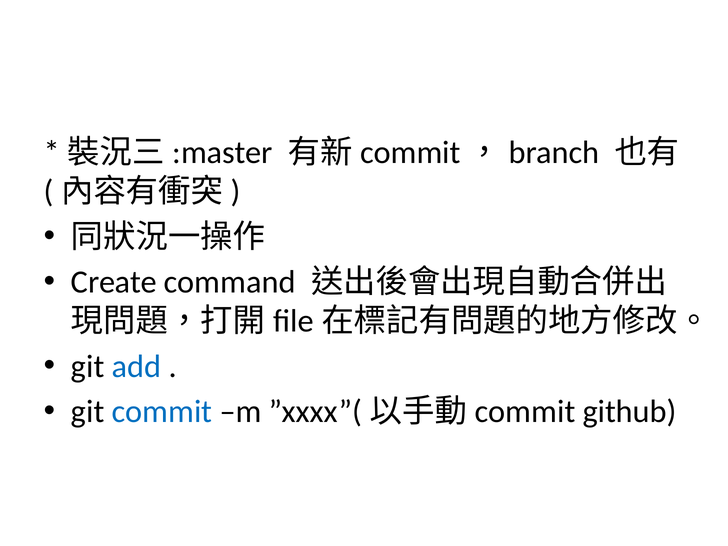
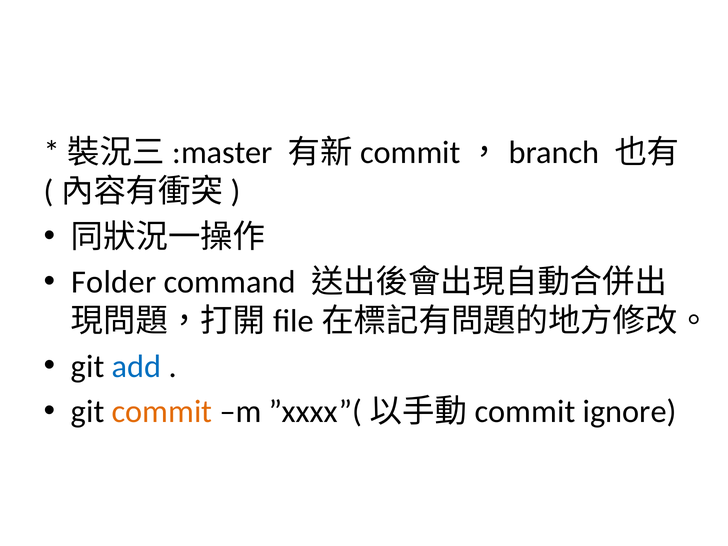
Create: Create -> Folder (114, 282)
commit colour: blue -> orange (162, 412)
github: github -> ignore (630, 412)
